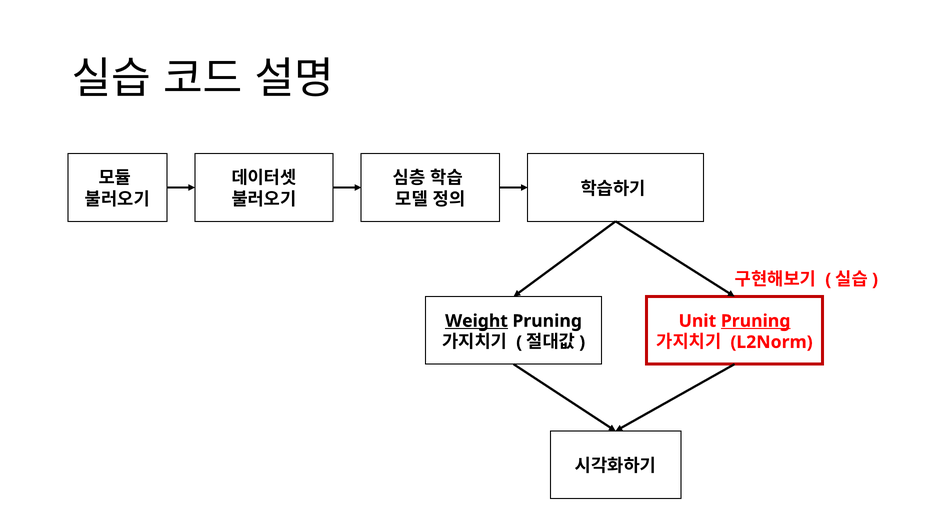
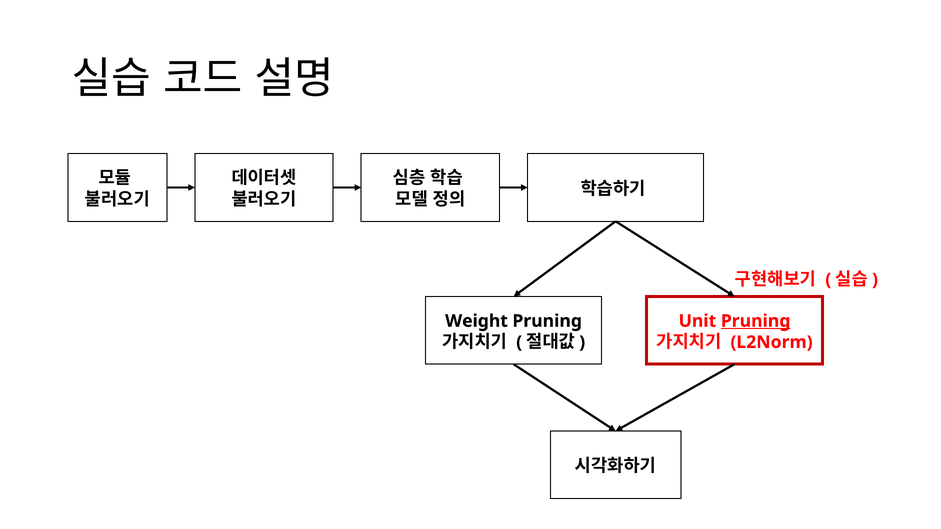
Weight underline: present -> none (477, 321)
